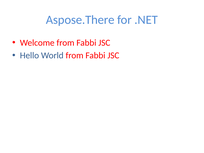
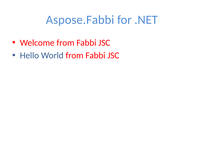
Aspose.There: Aspose.There -> Aspose.Fabbi (80, 20)
